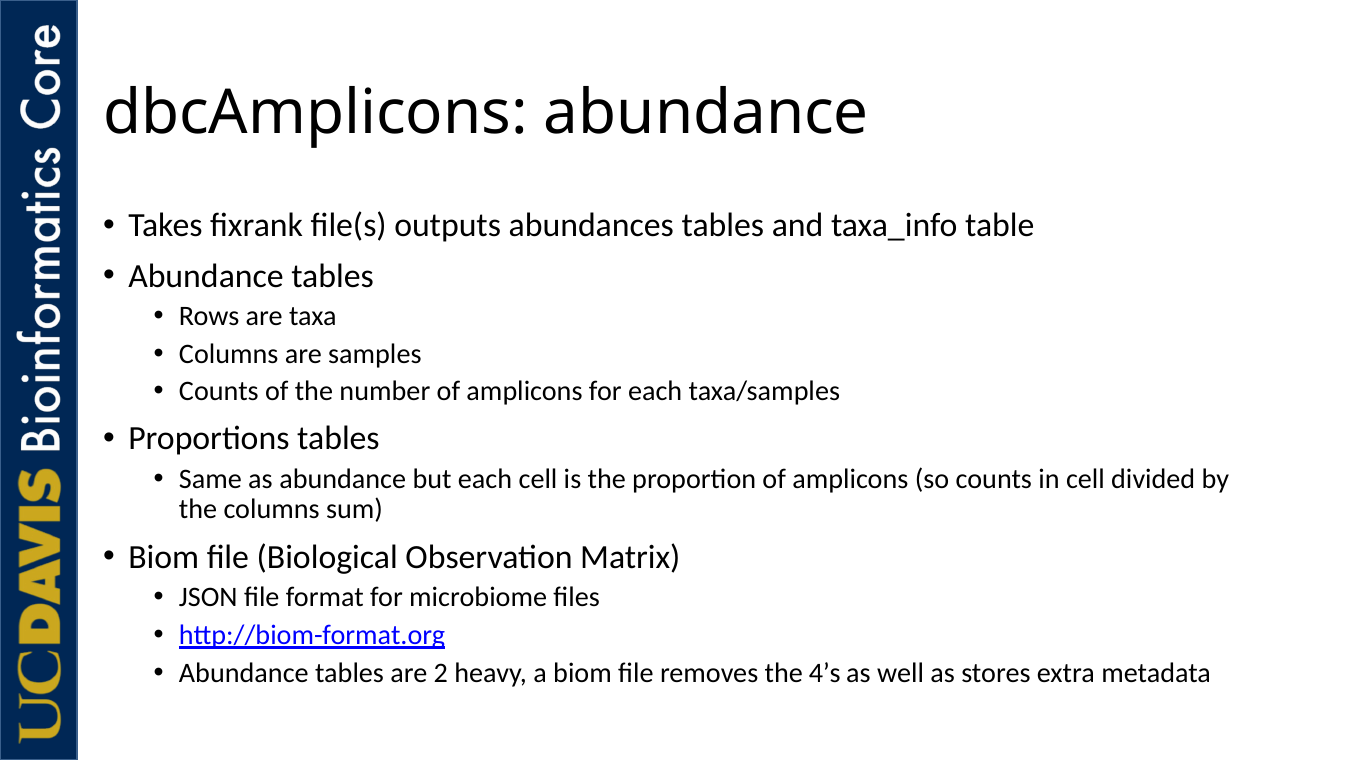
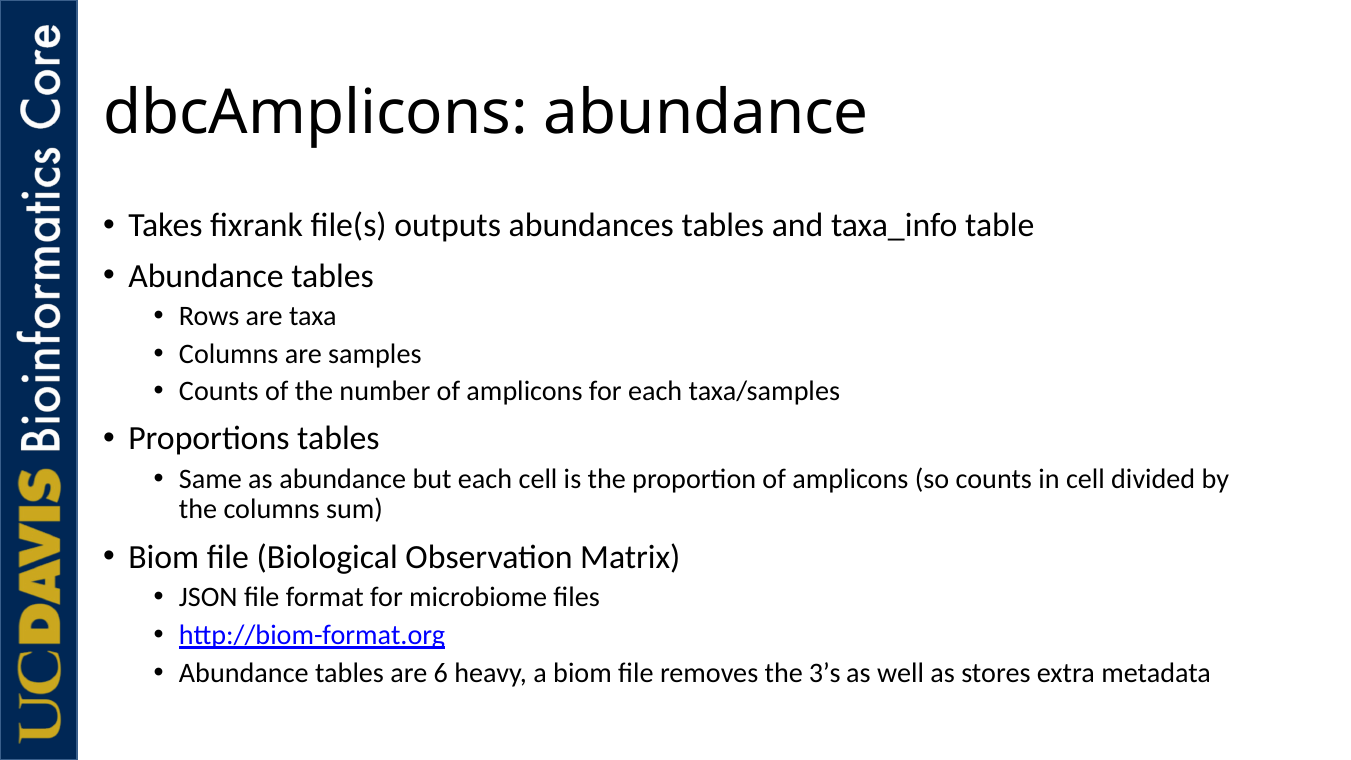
2: 2 -> 6 (441, 673)
4’s: 4’s -> 3’s (825, 673)
